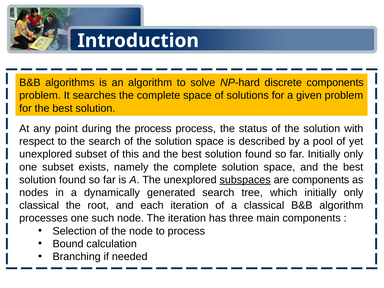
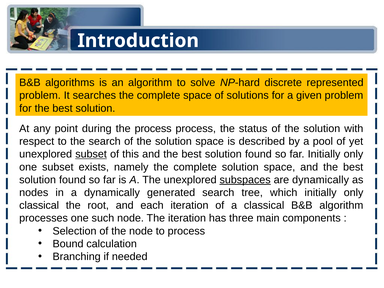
discrete components: components -> represented (335, 83)
subset underline: none -> present (91, 154)
are components: components -> dynamically (321, 180)
